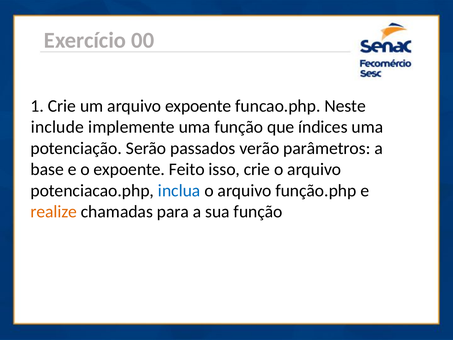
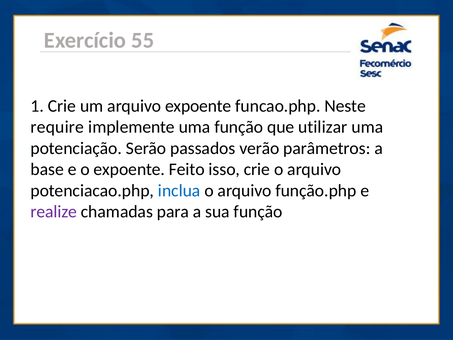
00: 00 -> 55 (143, 40)
include: include -> require (57, 127)
índices: índices -> utilizar (323, 127)
realize colour: orange -> purple (54, 212)
